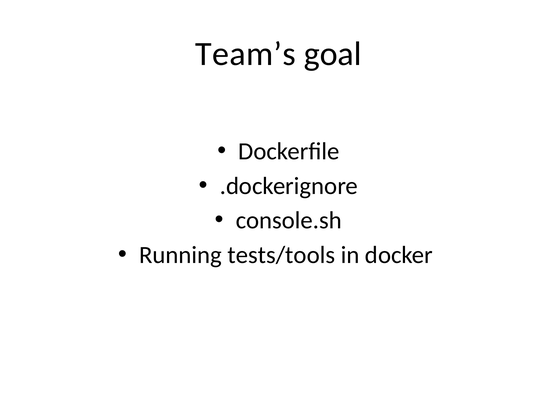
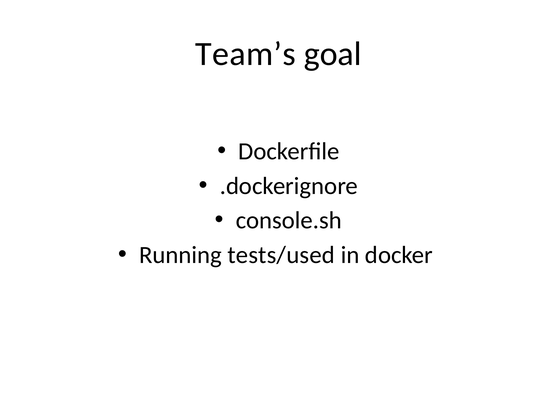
tests/tools: tests/tools -> tests/used (281, 256)
